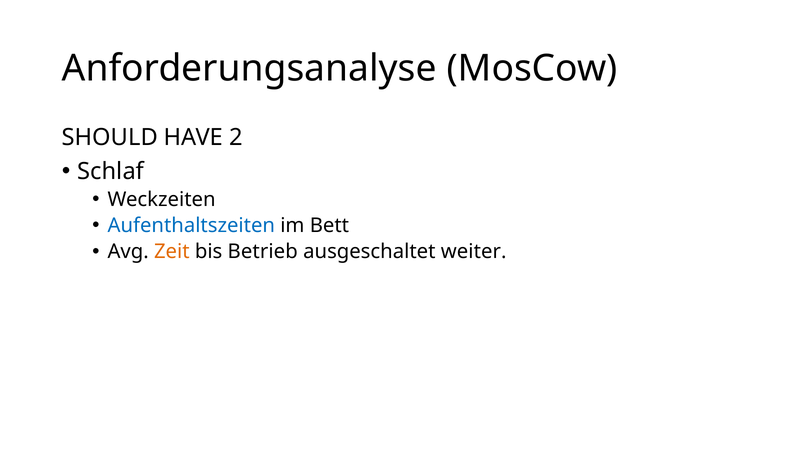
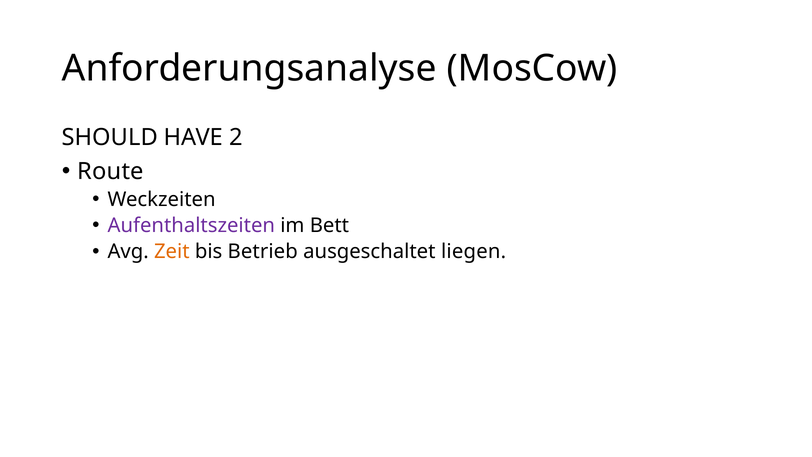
Schlaf: Schlaf -> Route (111, 171)
Aufenthaltszeiten colour: blue -> purple (191, 225)
weiter: weiter -> liegen (474, 251)
